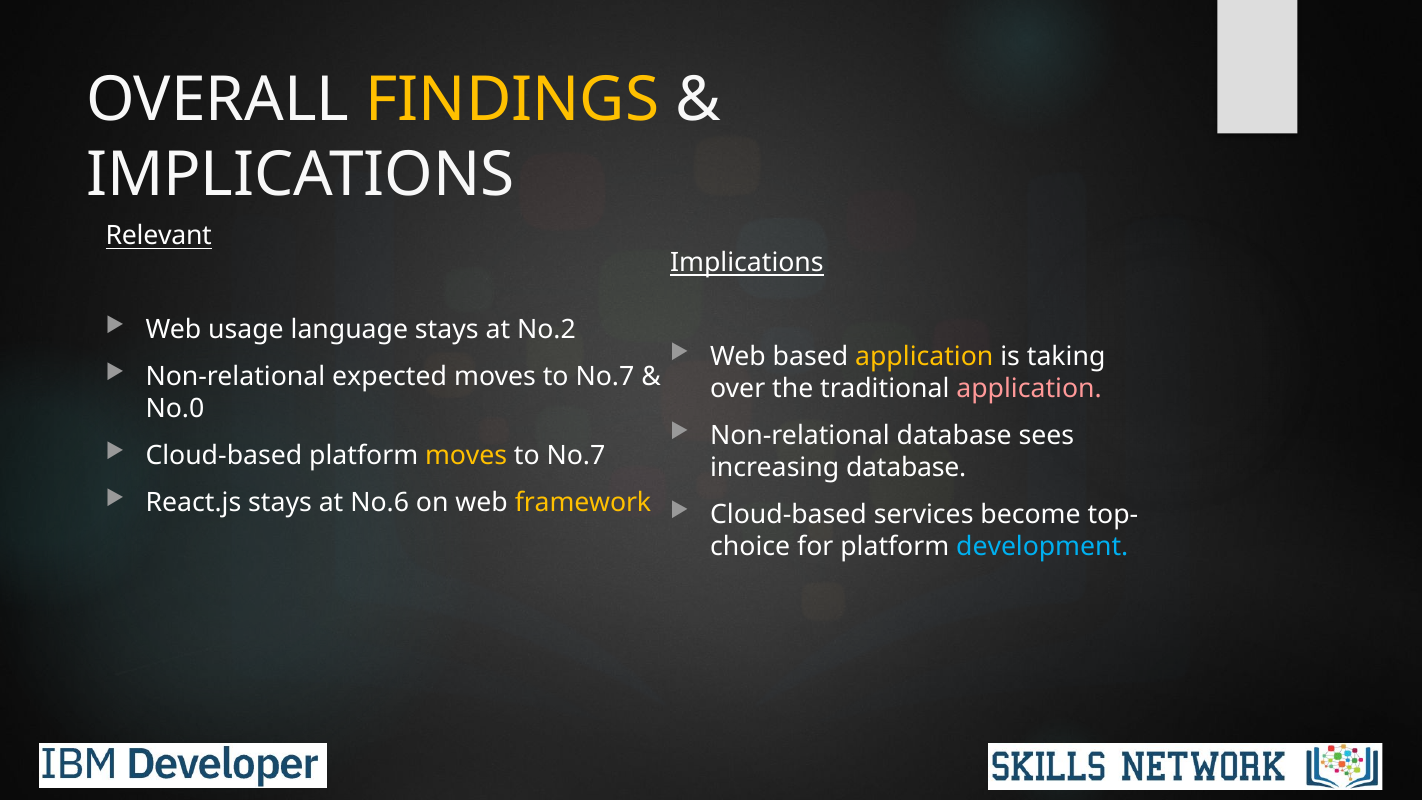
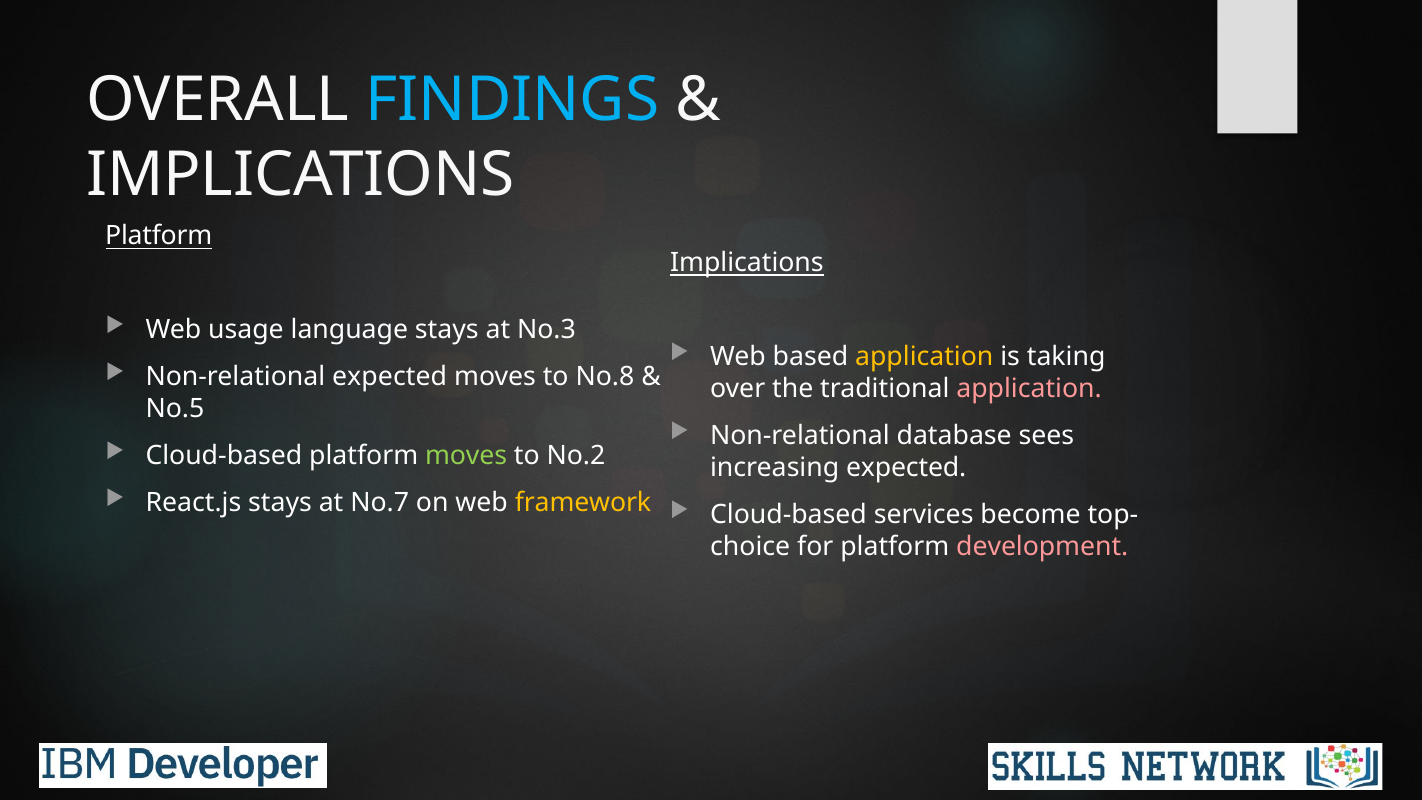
FINDINGS colour: yellow -> light blue (512, 100)
Relevant: Relevant -> Platform (159, 236)
No.2: No.2 -> No.3 (546, 330)
No.7: No.7 -> No.8 (605, 377)
No.0: No.0 -> No.5 (175, 409)
moves colour: yellow -> light green (466, 455)
No.7: No.7 -> No.2 (576, 455)
increasing database: database -> expected (906, 467)
No.6: No.6 -> No.7 (380, 502)
development colour: light blue -> pink (1042, 546)
